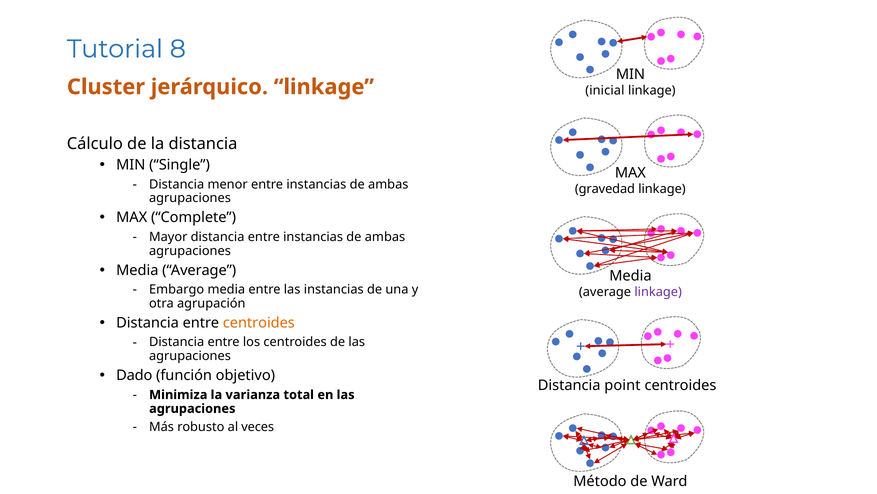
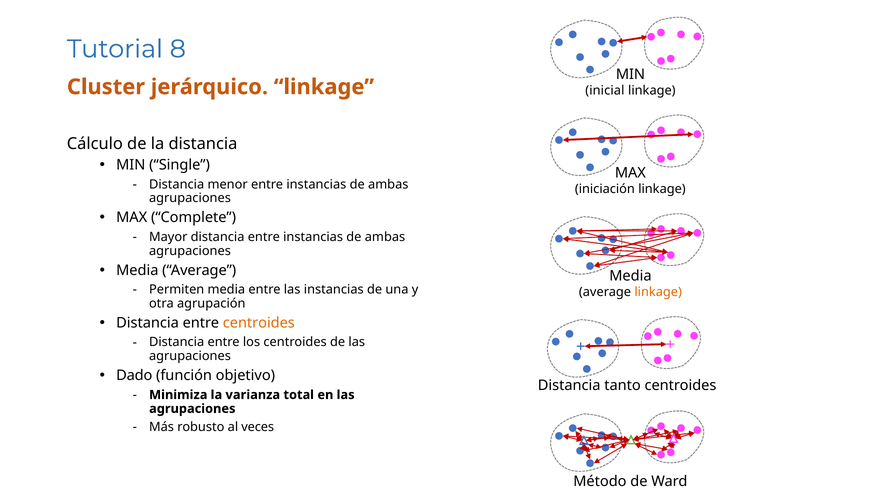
gravedad: gravedad -> iniciación (605, 189)
Embargo: Embargo -> Permiten (177, 289)
linkage colour: purple -> orange (658, 292)
point: point -> tanto (623, 385)
